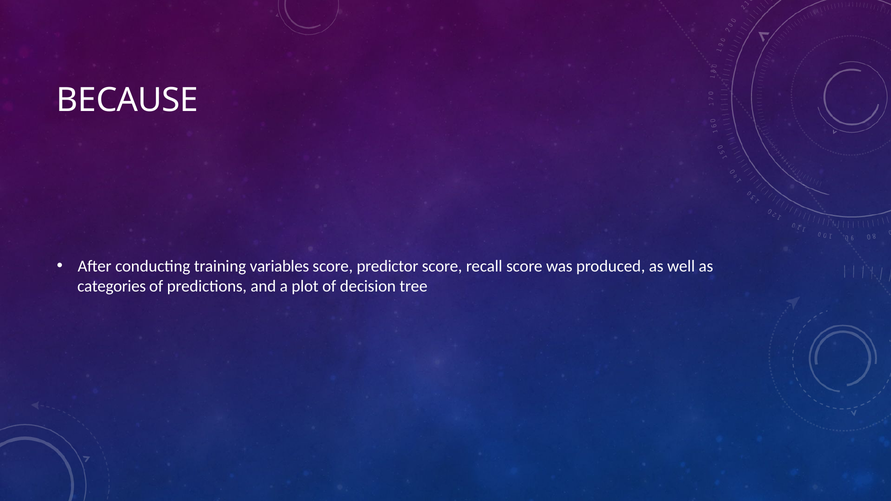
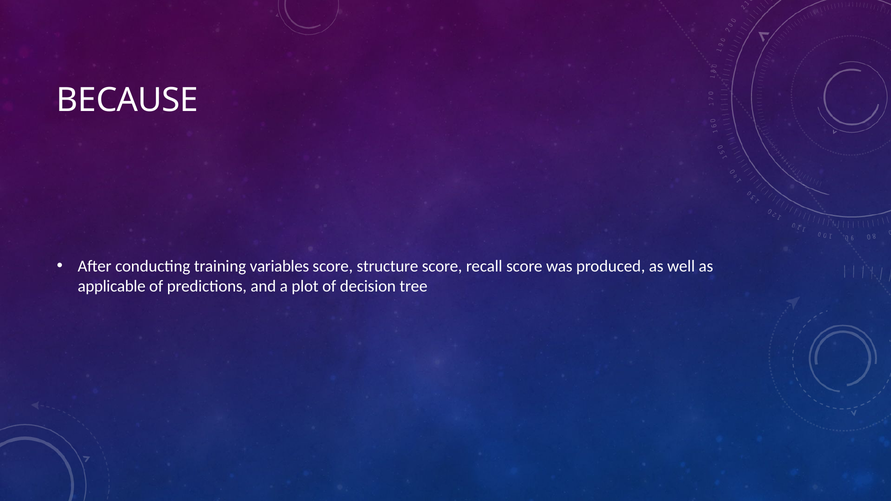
predictor: predictor -> structure (387, 266)
categories: categories -> applicable (112, 286)
